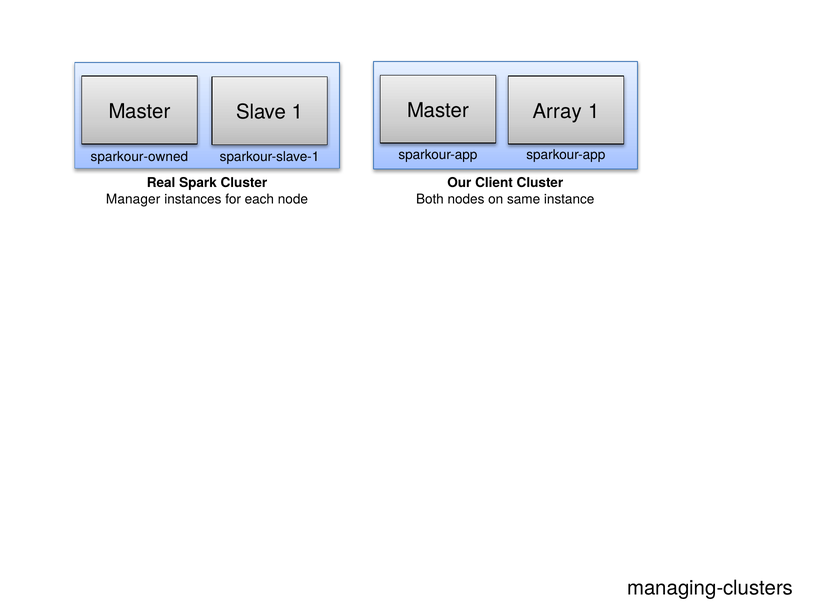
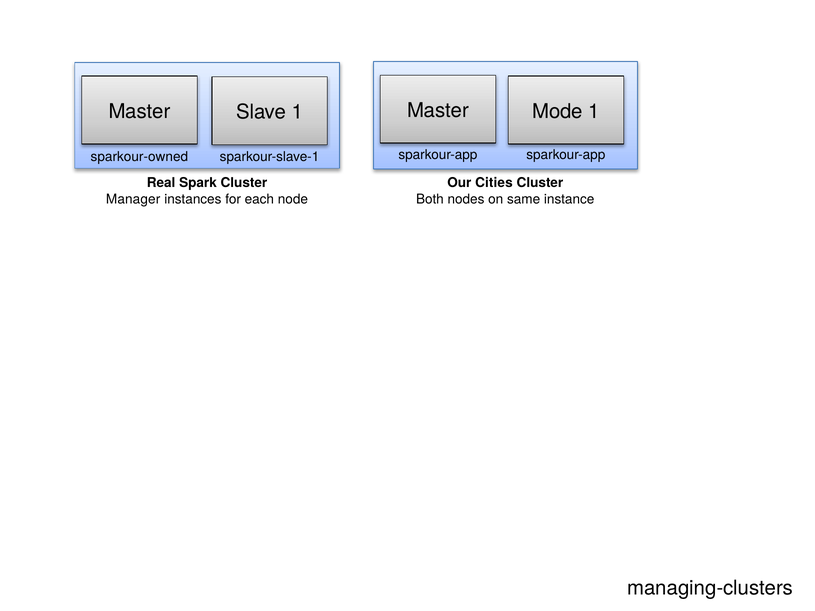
Array: Array -> Mode (558, 111)
Client: Client -> Cities (494, 183)
